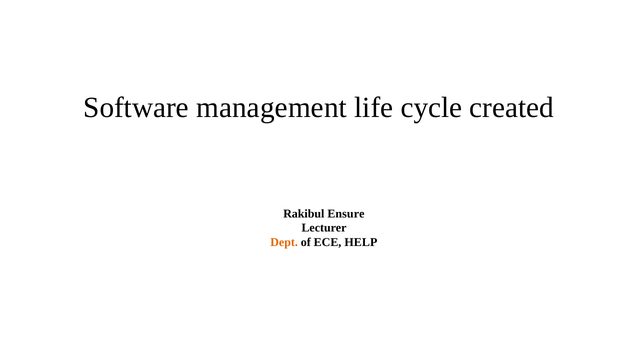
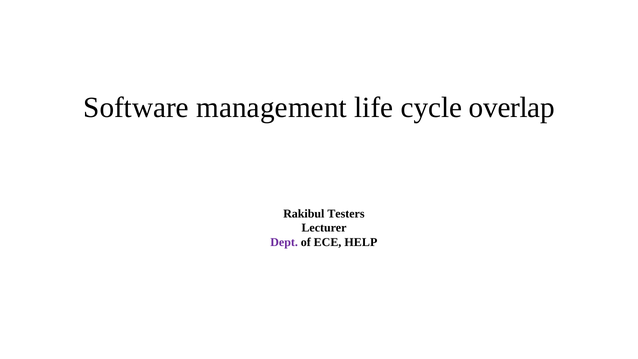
created: created -> overlap (512, 107)
Ensure: Ensure -> Testers (346, 214)
Dept colour: orange -> purple (284, 242)
